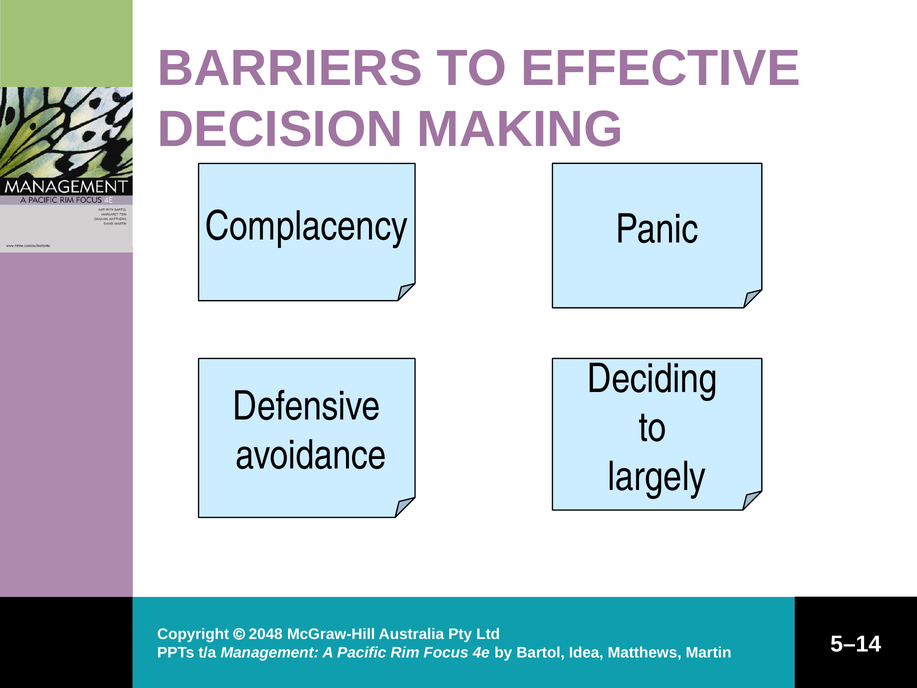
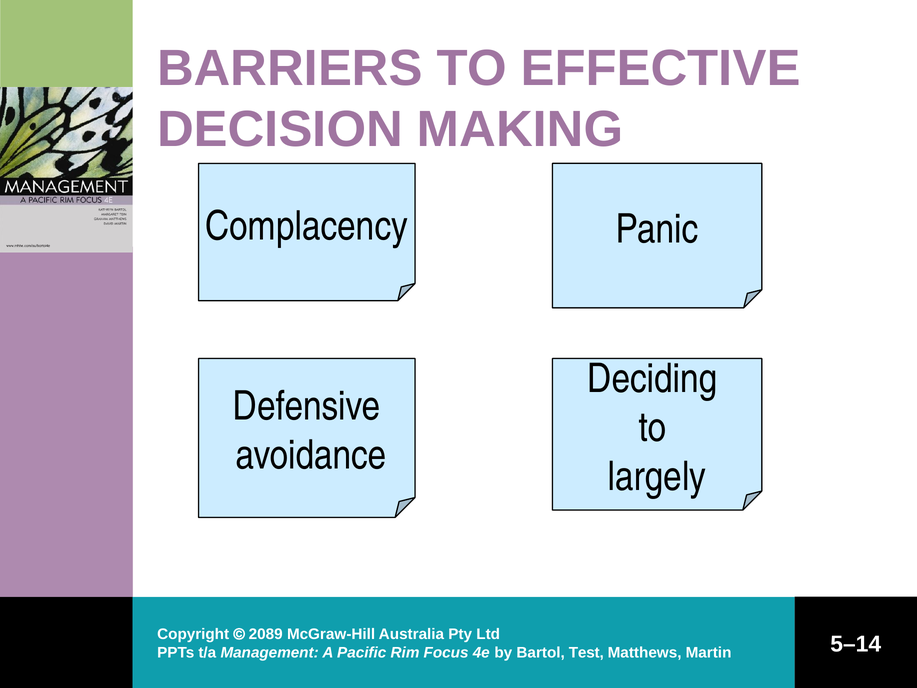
2048: 2048 -> 2089 (266, 634)
Idea: Idea -> Test (586, 652)
